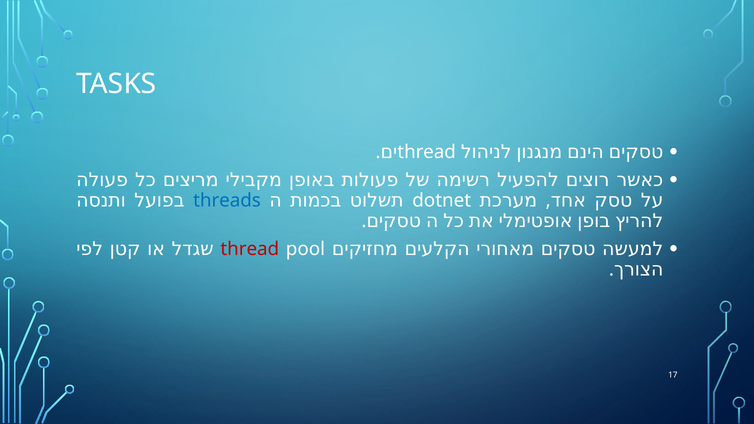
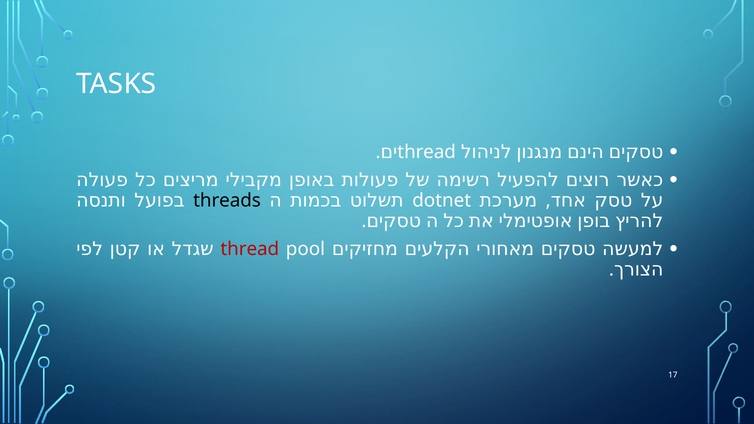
threads colour: blue -> black (227, 201)
